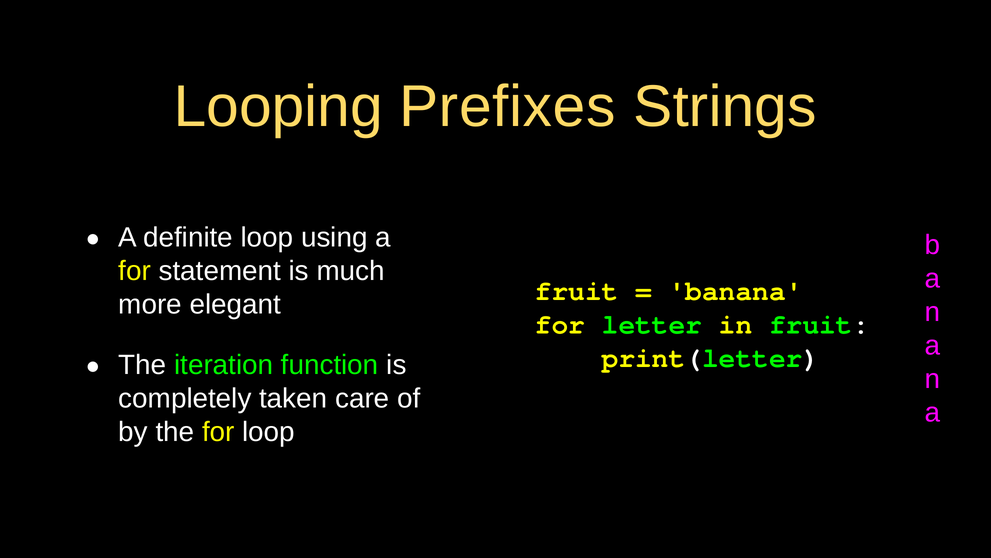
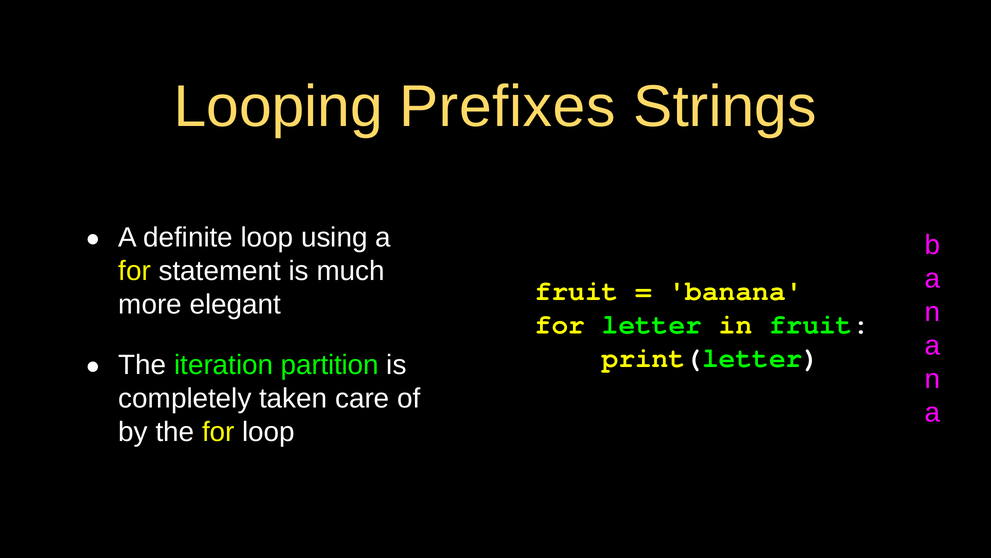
function: function -> partition (330, 365)
